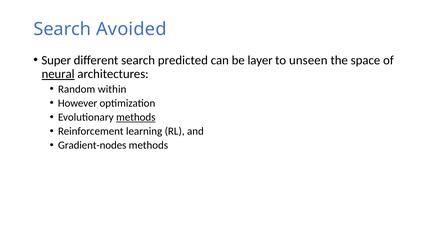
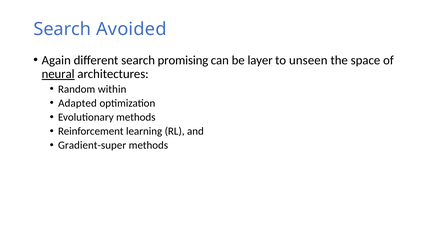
Super: Super -> Again (56, 60)
predicted: predicted -> promising (183, 60)
However: However -> Adapted (77, 103)
methods underline: present -> none (136, 117)
Gradient-nodes: Gradient-nodes -> Gradient-super (92, 146)
